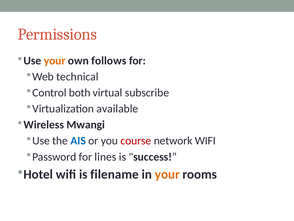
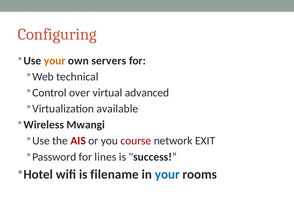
Permissions: Permissions -> Configuring (57, 34)
follows: follows -> servers (109, 61)
both: both -> over (80, 93)
subscribe: subscribe -> advanced (147, 93)
AIS colour: blue -> red (78, 140)
network WIFI: WIFI -> EXIT (205, 140)
your colour: orange -> blue (167, 174)
